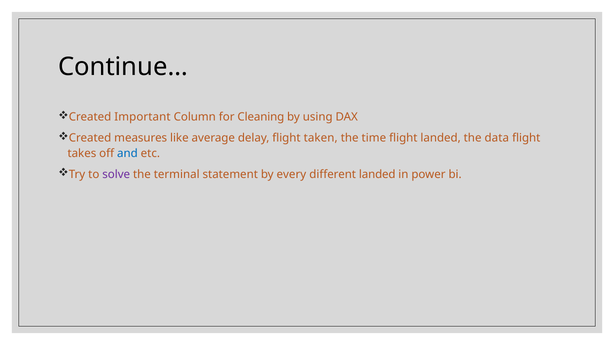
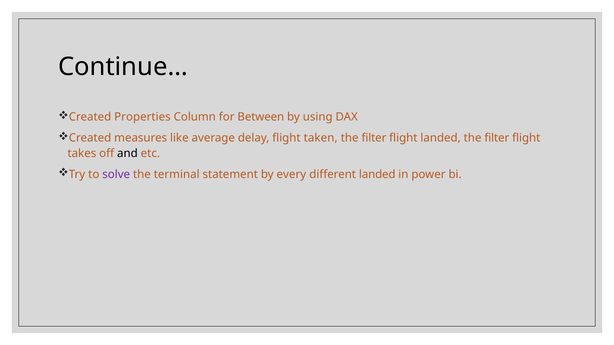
Important: Important -> Properties (142, 117)
Cleaning: Cleaning -> Between (261, 117)
time: time -> filter (374, 138)
landed the data: data -> filter (497, 138)
and colour: blue -> black (127, 153)
